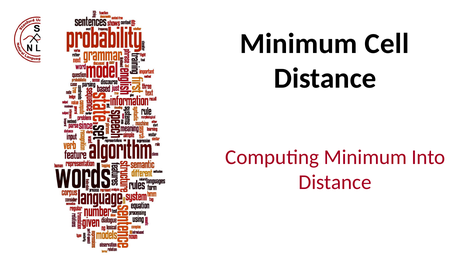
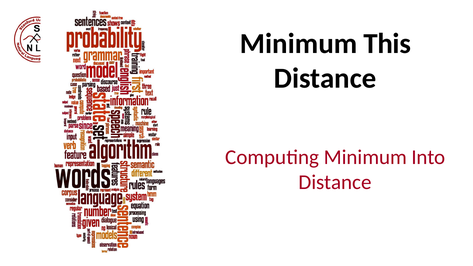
Cell: Cell -> This (387, 44)
